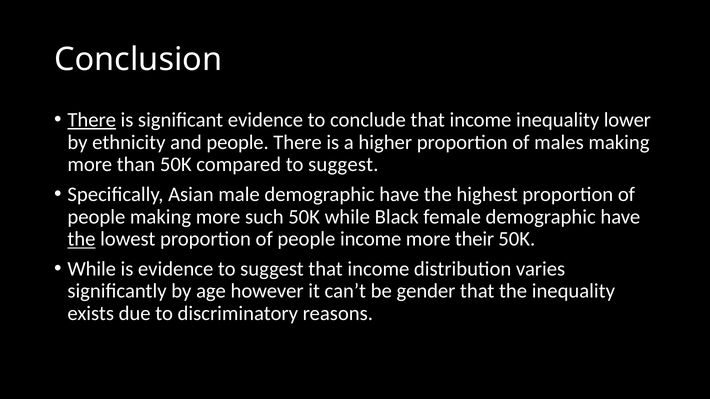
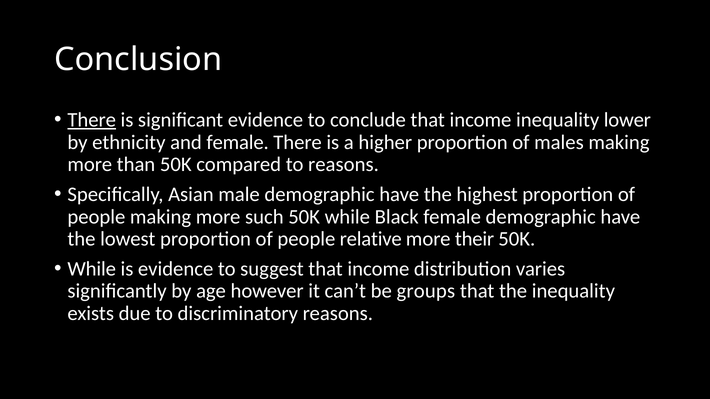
and people: people -> female (238, 142)
compared to suggest: suggest -> reasons (343, 165)
the underline: present -> none (81, 239)
people income: income -> relative (371, 239)
gender: gender -> groups (426, 291)
